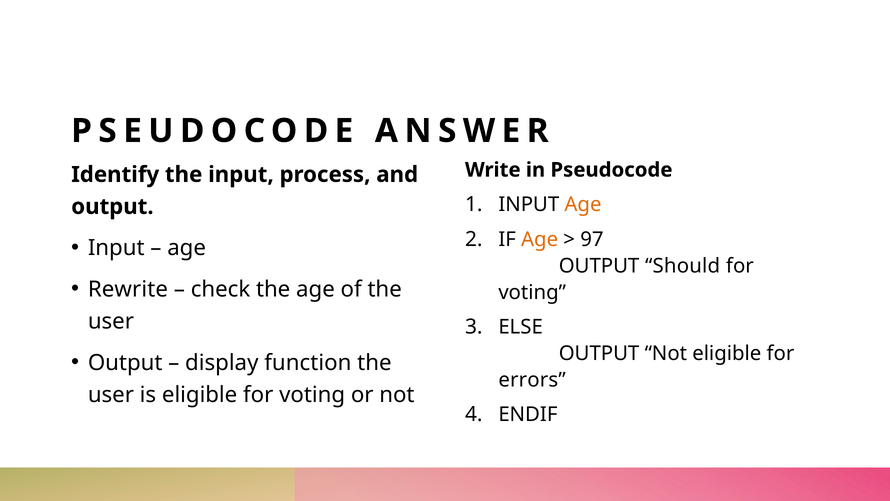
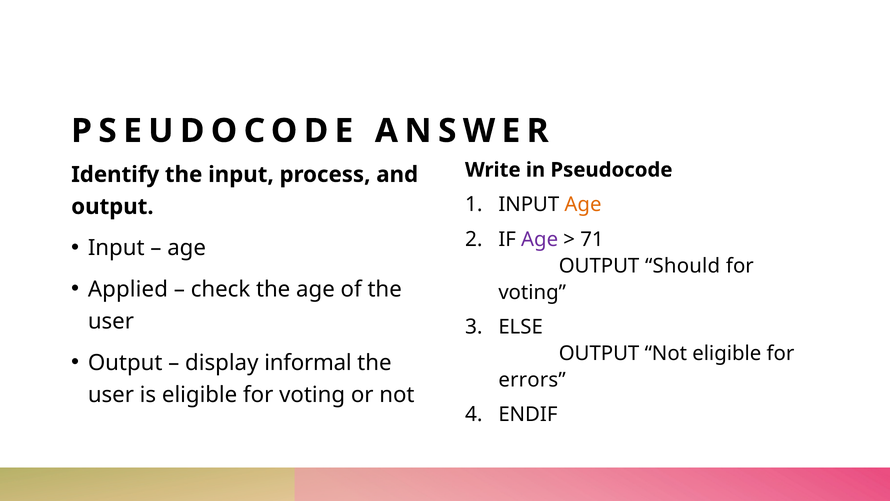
Age colour: orange -> purple (540, 239)
97: 97 -> 71 (592, 239)
Rewrite: Rewrite -> Applied (128, 289)
function: function -> informal (308, 362)
